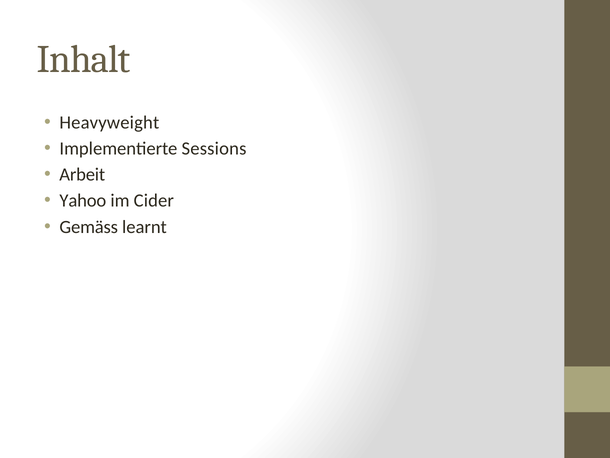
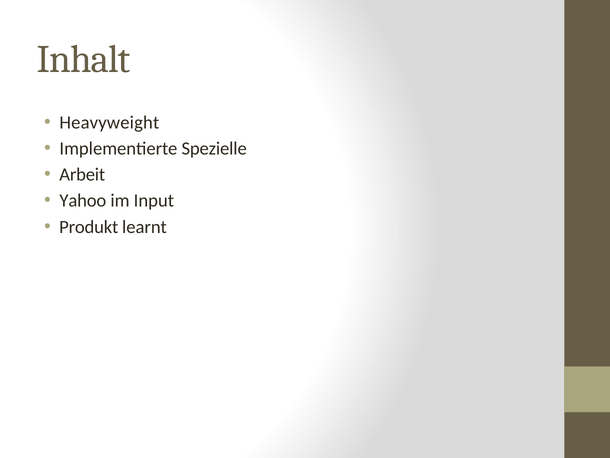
Sessions: Sessions -> Spezielle (214, 148)
Cider: Cider -> Input (154, 201)
Gemäss: Gemäss -> Produkt (89, 227)
